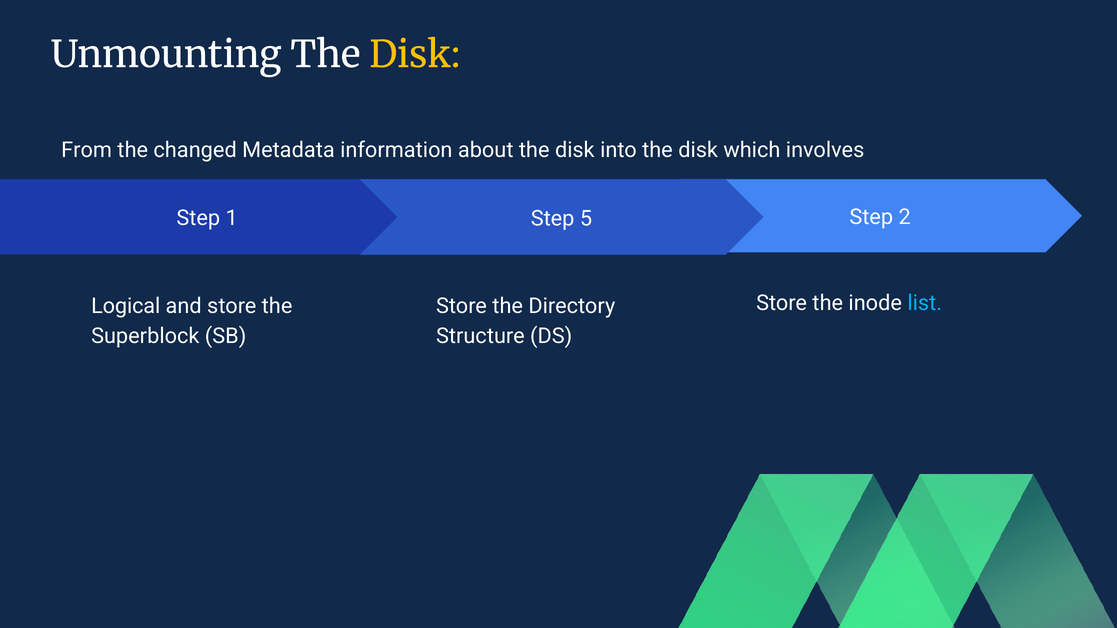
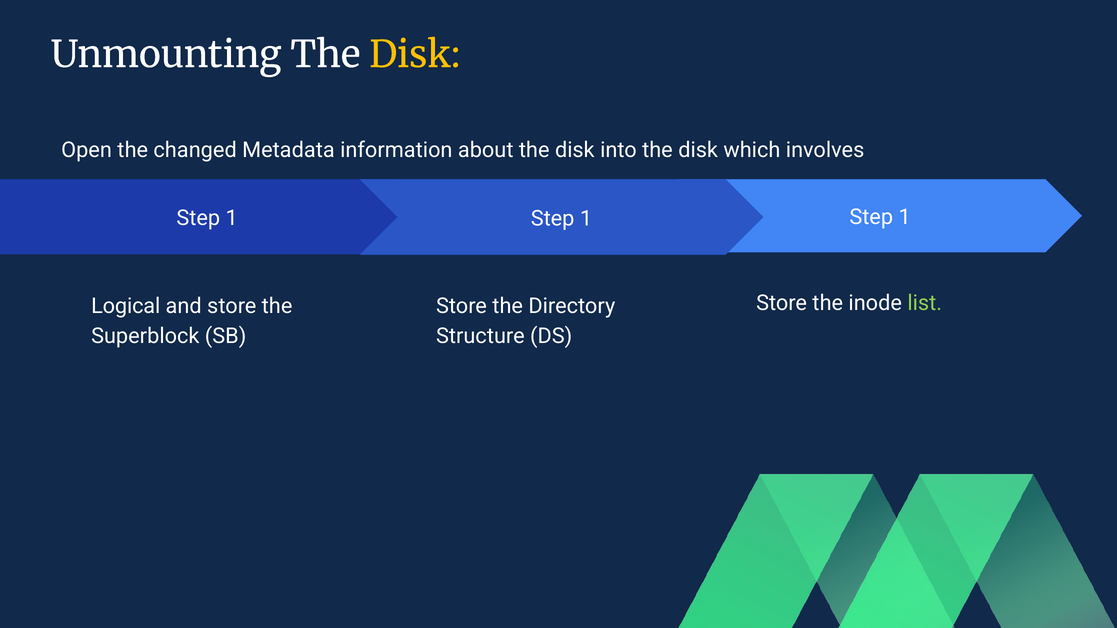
From: From -> Open (87, 150)
2: 2 -> 1 (905, 217)
5: 5 -> 1 (586, 219)
list colour: light blue -> light green (925, 303)
